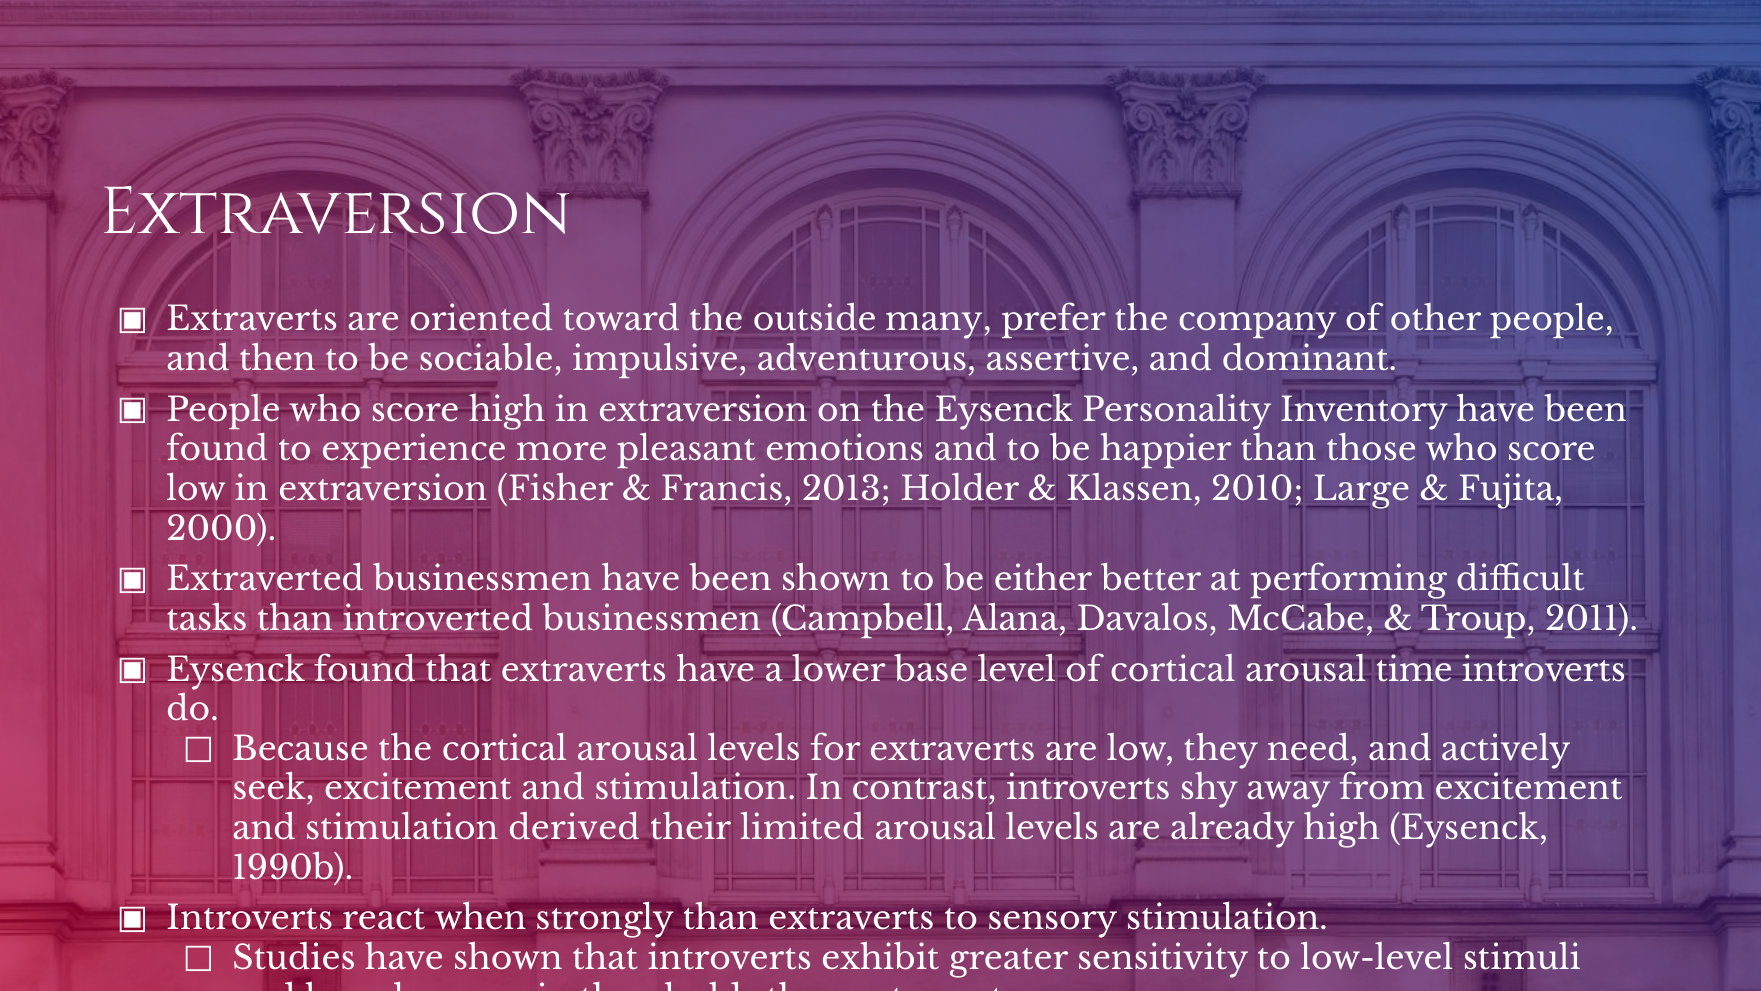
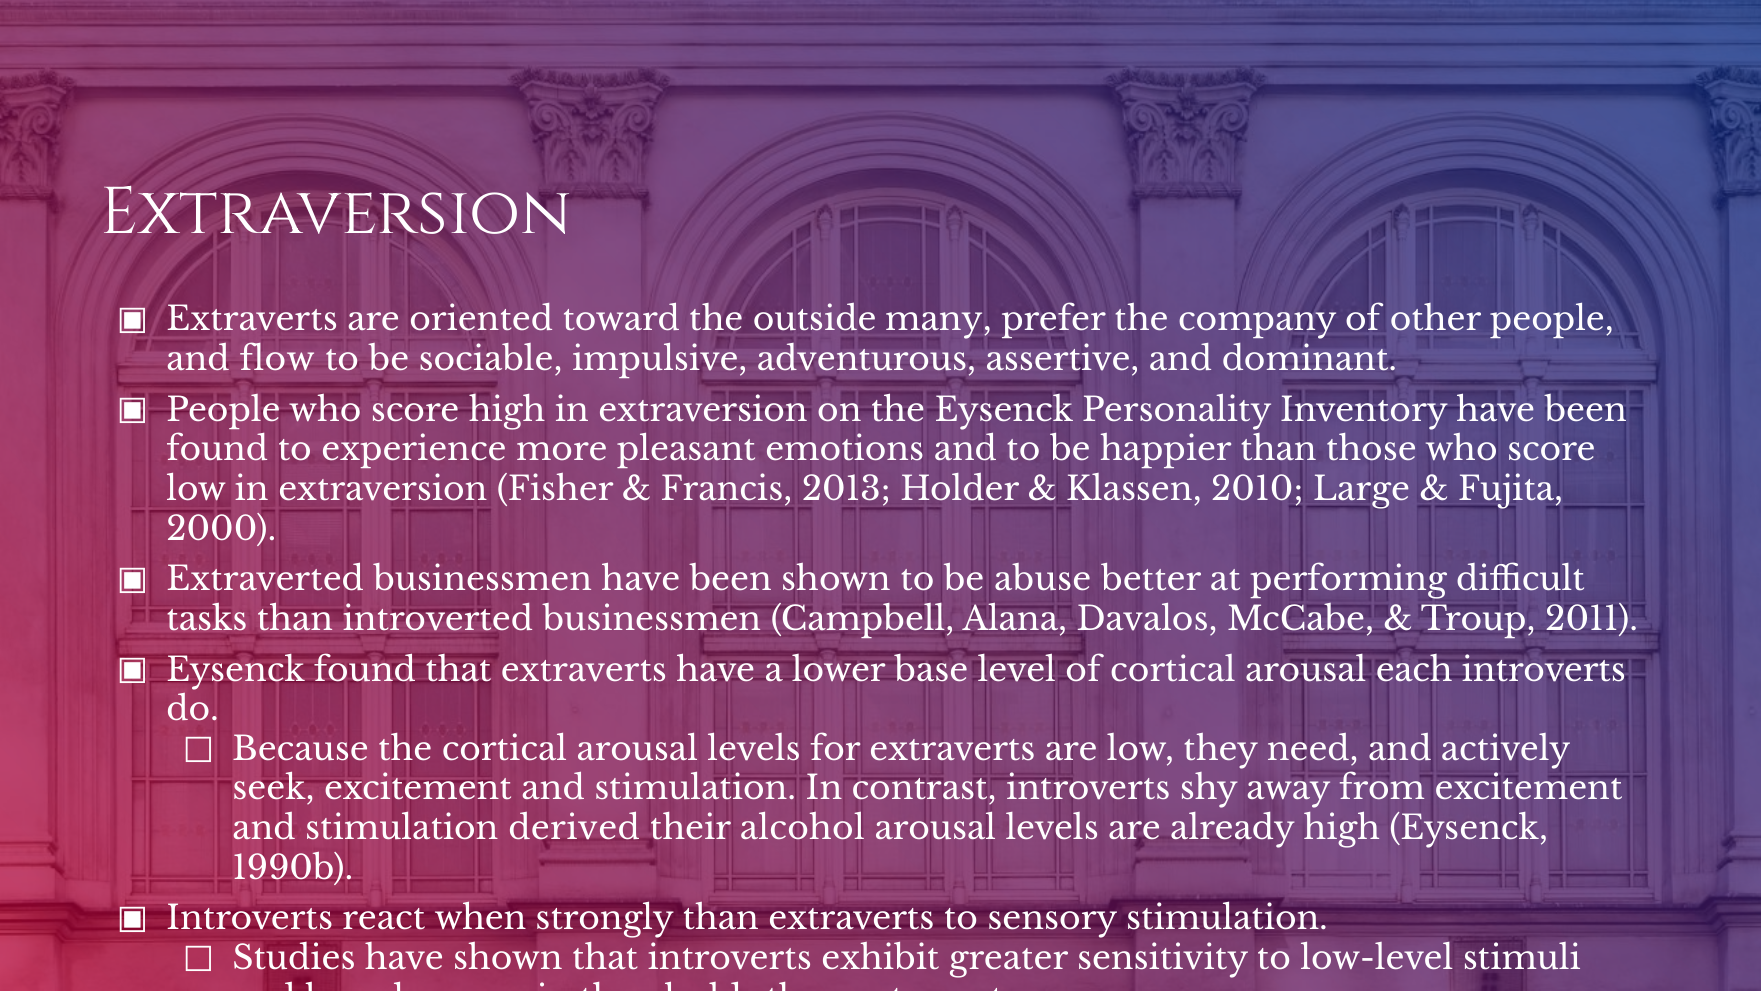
then: then -> flow (277, 359)
either: either -> abuse (1043, 580)
time: time -> each (1414, 670)
limited: limited -> alcohol (802, 828)
